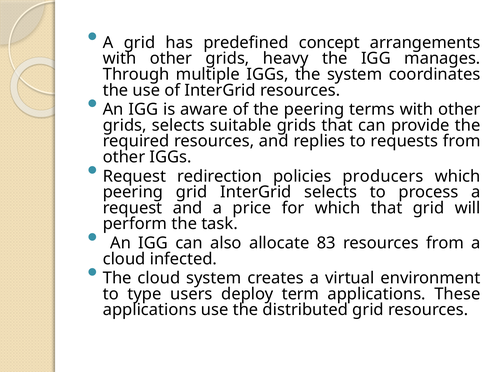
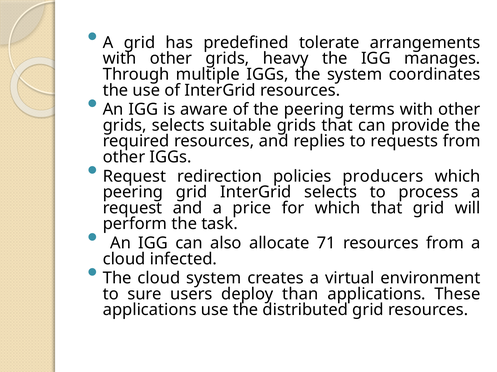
concept: concept -> tolerate (329, 43)
83: 83 -> 71 (326, 244)
type: type -> sure (145, 295)
term: term -> than (300, 295)
